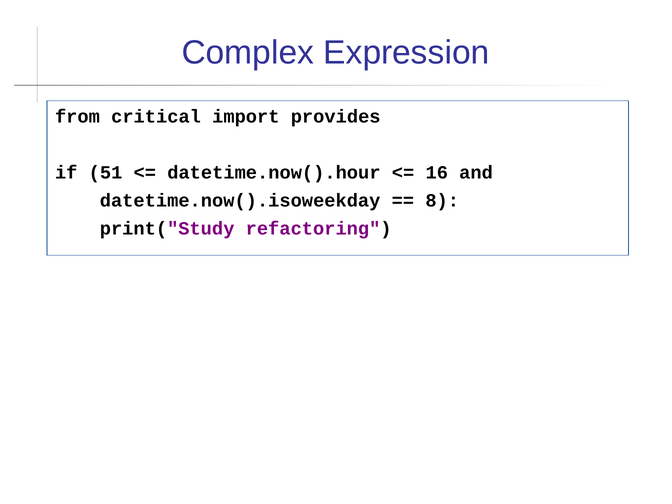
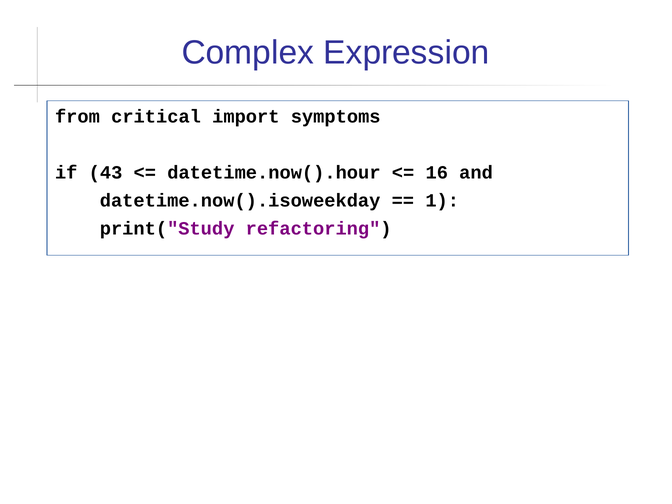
provides: provides -> symptoms (336, 117)
51: 51 -> 43 (106, 173)
8: 8 -> 1 (442, 201)
